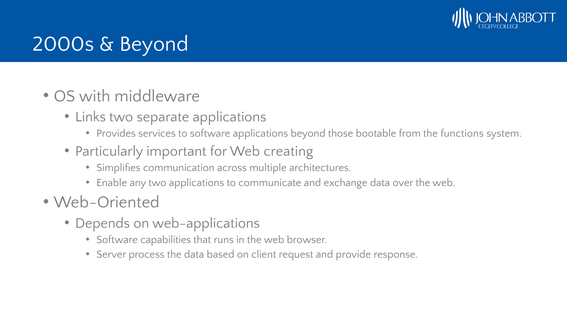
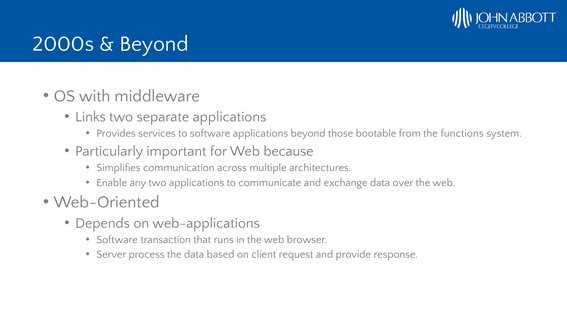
creating: creating -> because (288, 151)
capabilities: capabilities -> transaction (166, 240)
